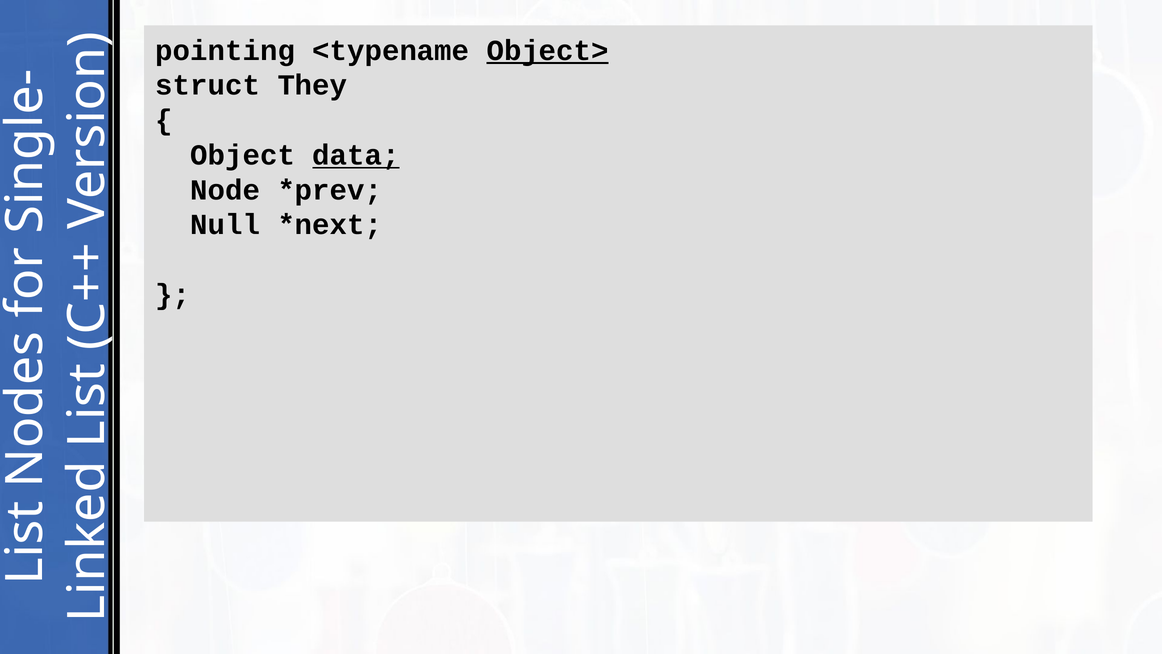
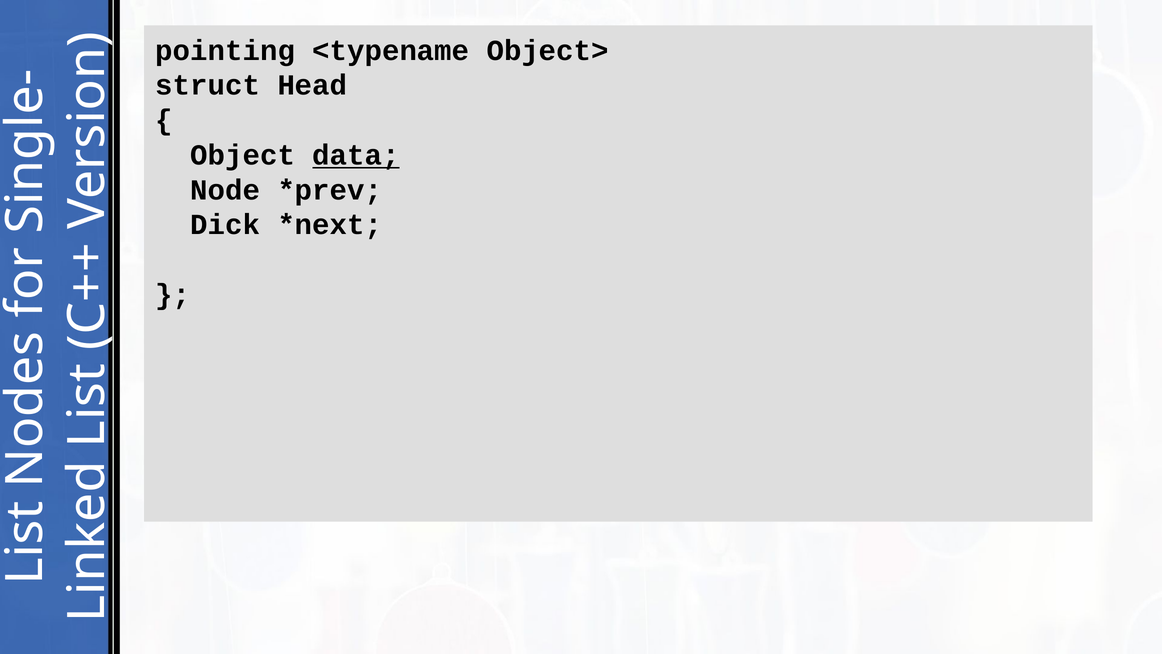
Object> underline: present -> none (548, 50)
They: They -> Head (312, 85)
Null: Null -> Dick (225, 225)
